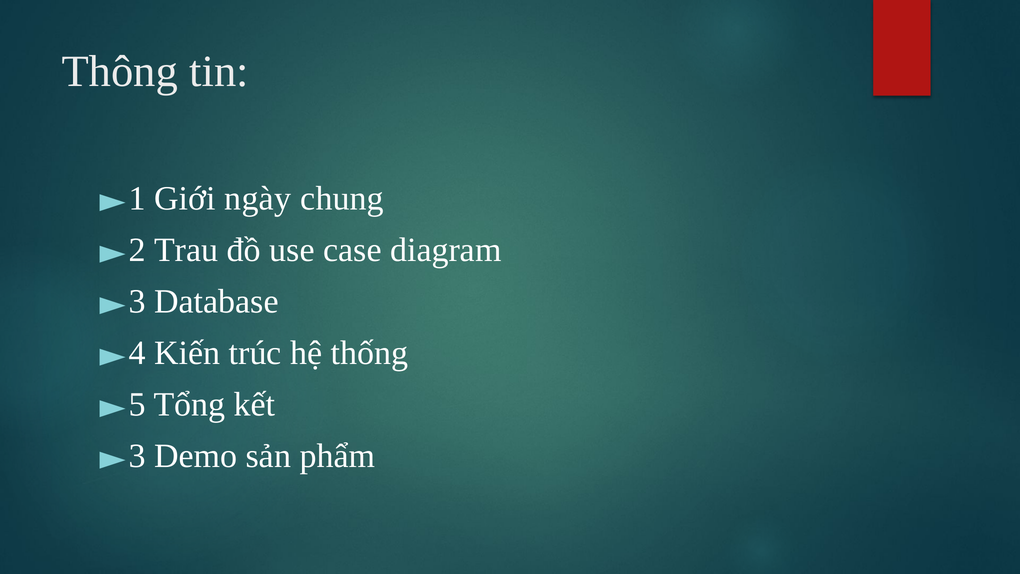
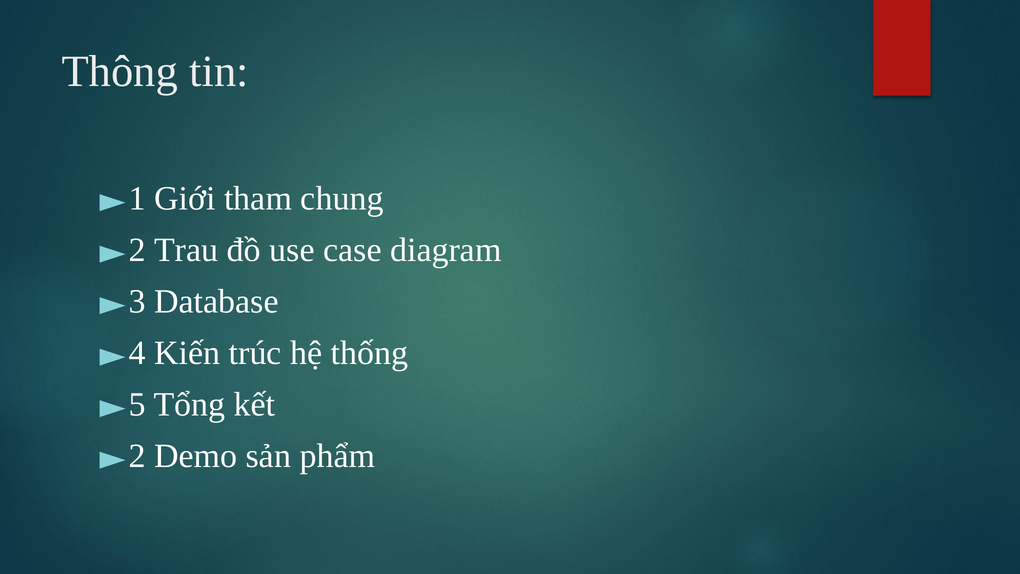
ngày: ngày -> tham (258, 198)
3: 3 -> 2 (137, 456)
